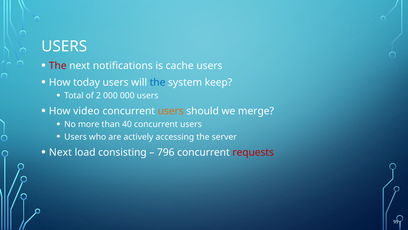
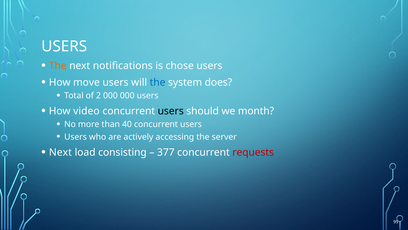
The colour: red -> orange (58, 66)
cache: cache -> chose (180, 66)
today: today -> move (86, 82)
keep: keep -> does (218, 82)
users colour: orange -> black (171, 111)
merge: merge -> month (256, 111)
796: 796 -> 377 (166, 152)
